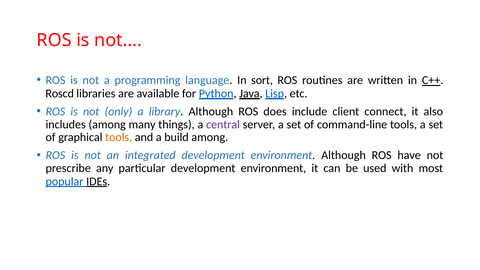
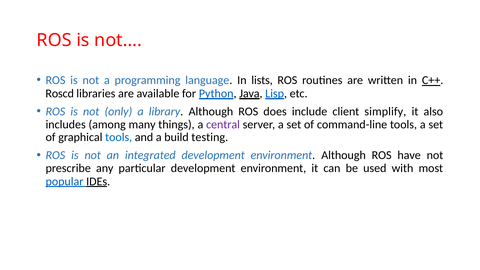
sort: sort -> lists (262, 80)
connect: connect -> simplify (385, 111)
tools colour: orange -> blue (119, 137)
build among: among -> testing (210, 137)
